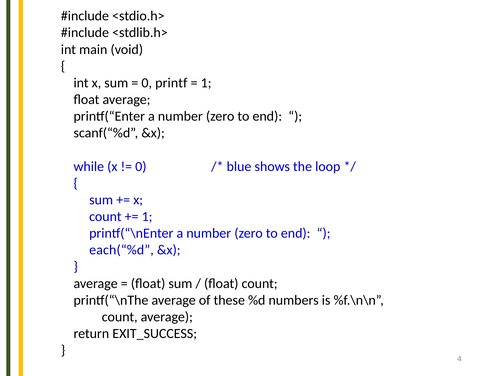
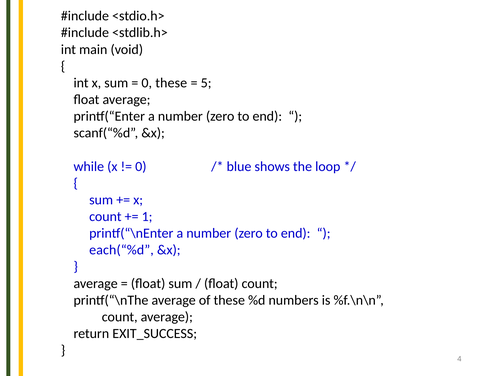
0 printf: printf -> these (171, 83)
1: 1 -> 5 (206, 83)
